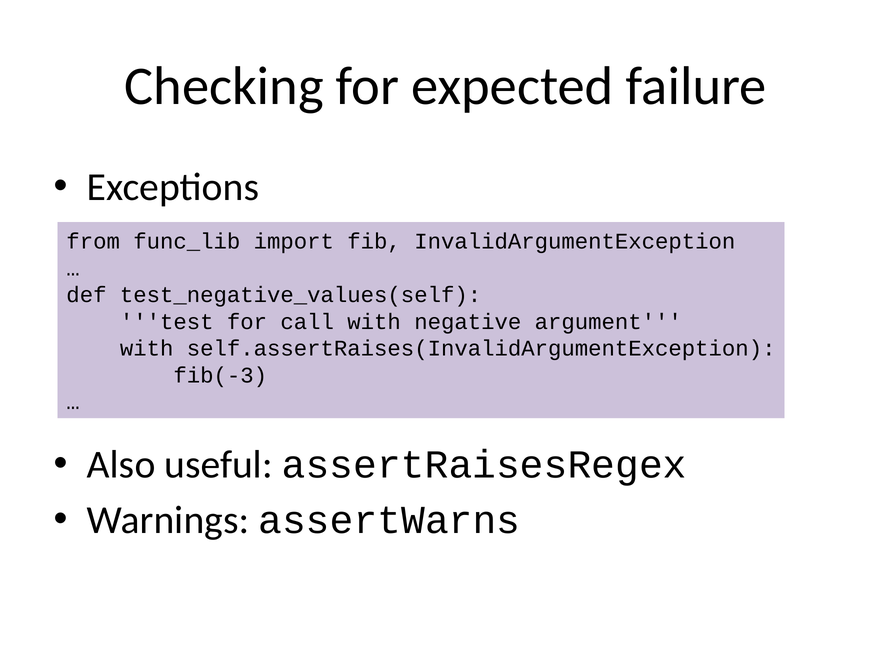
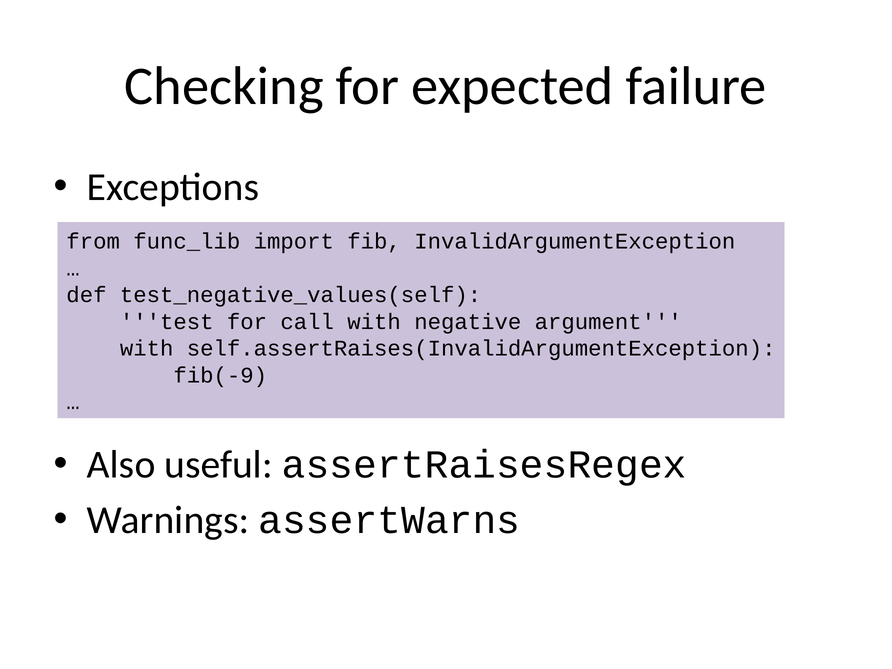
fib(-3: fib(-3 -> fib(-9 (220, 375)
